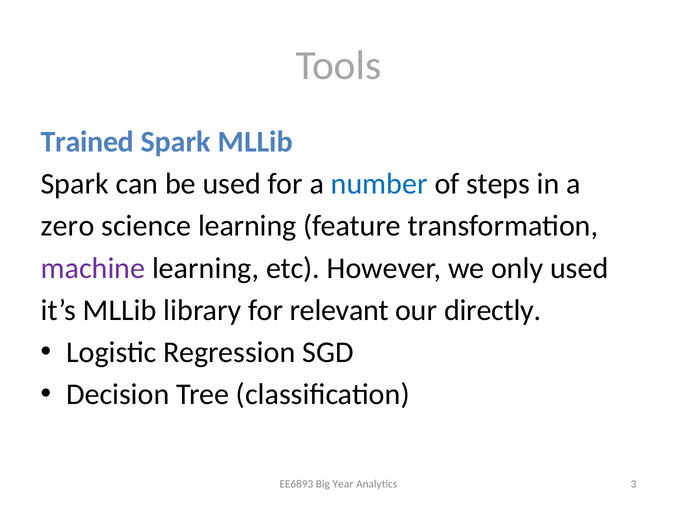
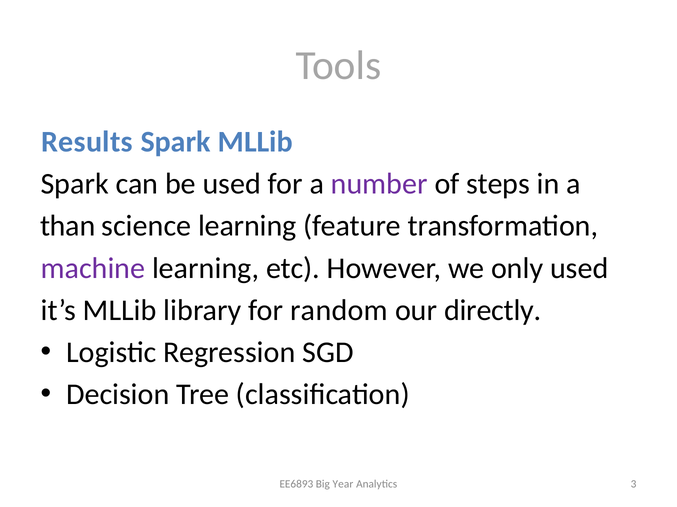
Trained: Trained -> Results (87, 142)
number colour: blue -> purple (379, 184)
zero: zero -> than (68, 226)
relevant: relevant -> random (339, 311)
